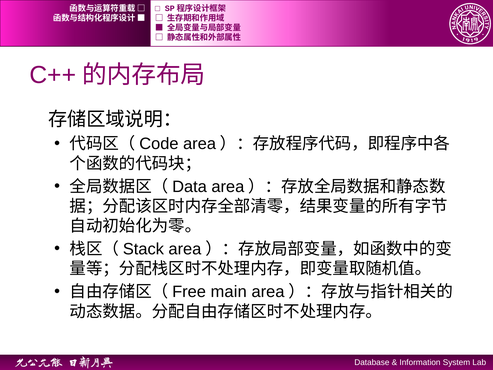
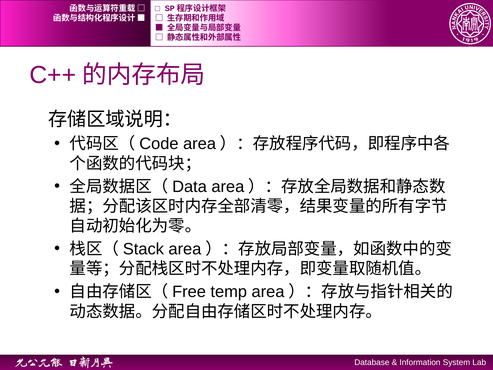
main: main -> temp (229, 292)
